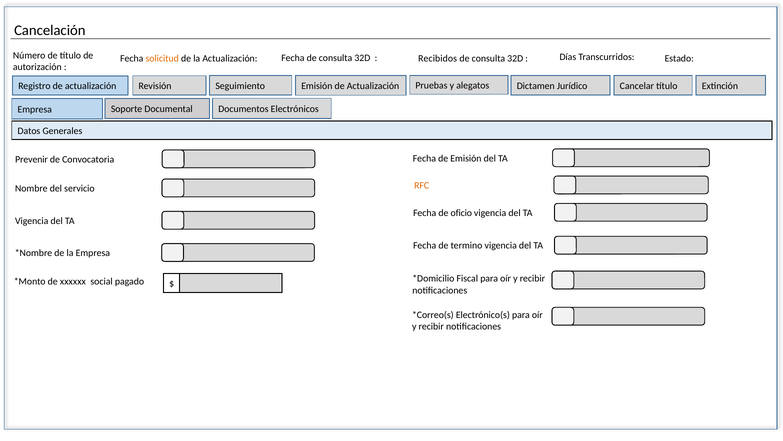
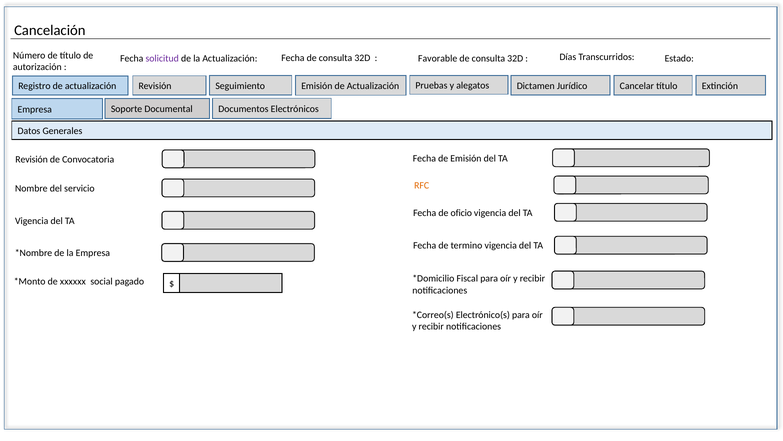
Recibidos: Recibidos -> Favorable (438, 58)
solicitud colour: orange -> purple (162, 58)
Prevenir: Prevenir -> Revisión (32, 159)
